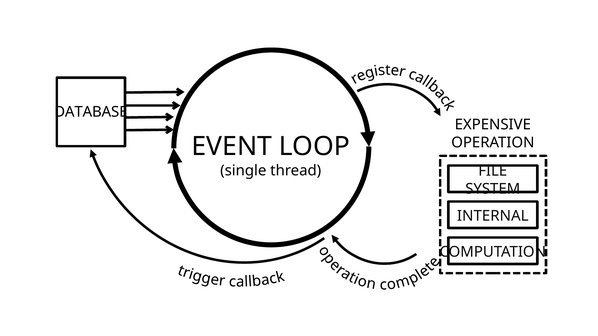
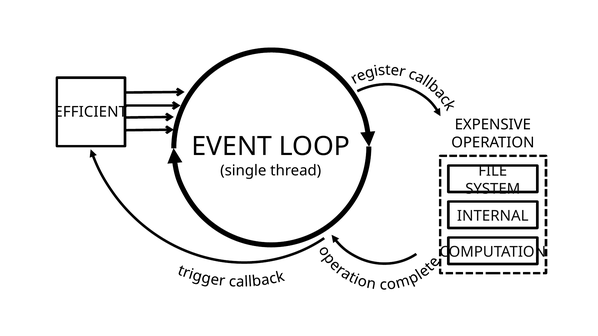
DATABASE: DATABASE -> EFFICIENT (91, 112)
